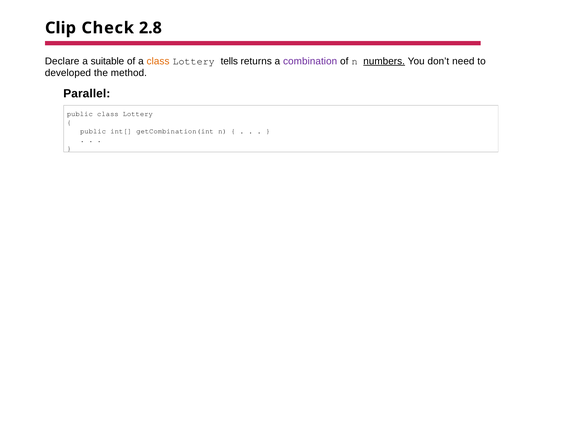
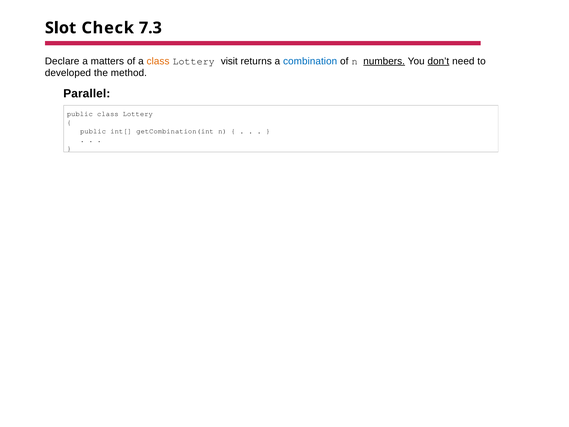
Clip: Clip -> Slot (61, 28)
2.8: 2.8 -> 7.3 (150, 28)
suitable: suitable -> matters (107, 61)
tells: tells -> visit (229, 61)
combination colour: purple -> blue (310, 61)
don’t underline: none -> present (438, 61)
